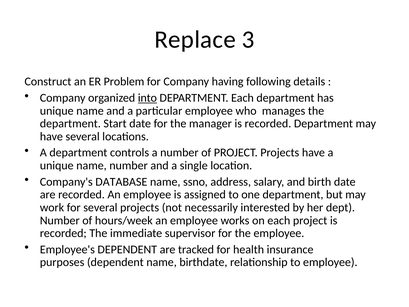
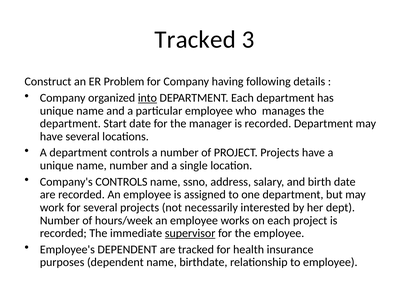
Replace: Replace -> Tracked (195, 40)
Company's DATABASE: DATABASE -> CONTROLS (121, 182)
supervisor underline: none -> present (190, 233)
